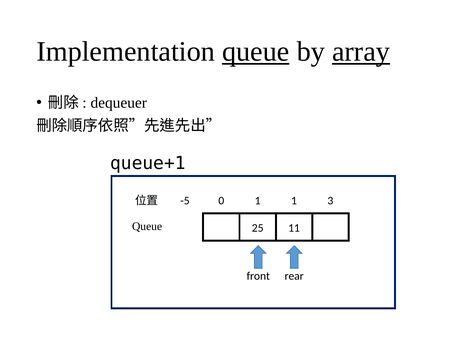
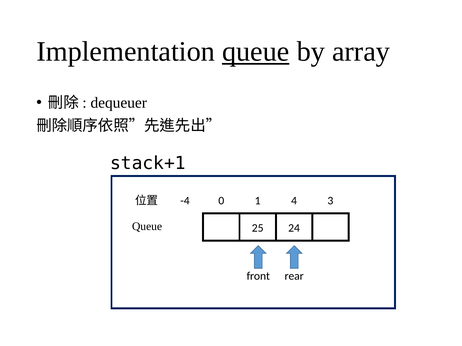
array underline: present -> none (361, 52)
queue+1: queue+1 -> stack+1 (148, 163)
-5: -5 -> -4 (185, 201)
1 1: 1 -> 4 (294, 201)
11: 11 -> 24 (294, 228)
